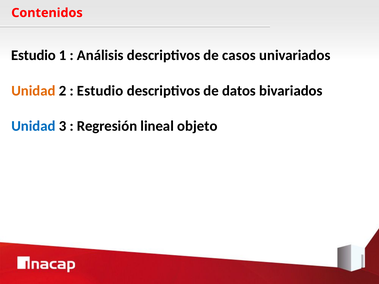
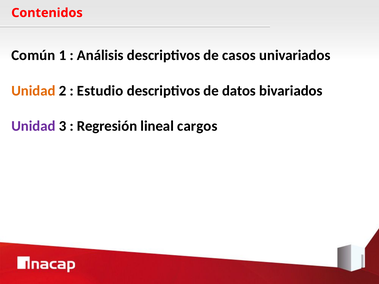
Estudio: Estudio -> Común (33, 55)
Unidad colour: blue -> purple (33, 126)
objeto: objeto -> cargos (197, 126)
